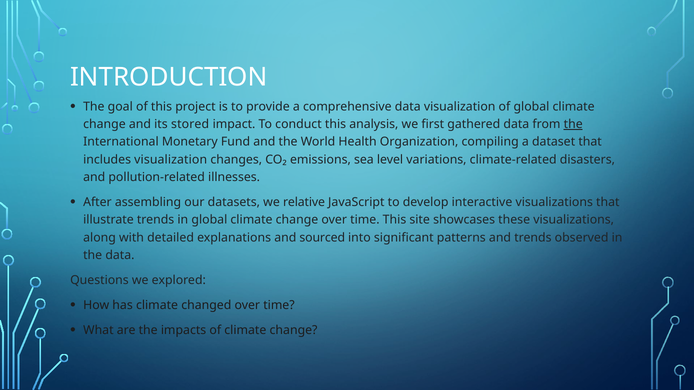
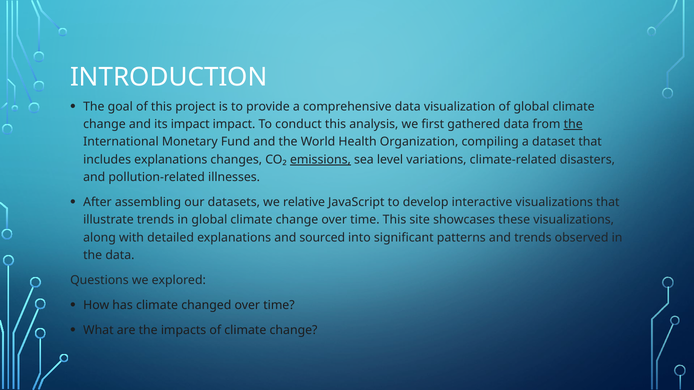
its stored: stored -> impact (190, 124)
includes visualization: visualization -> explanations (171, 160)
emissions underline: none -> present (320, 160)
